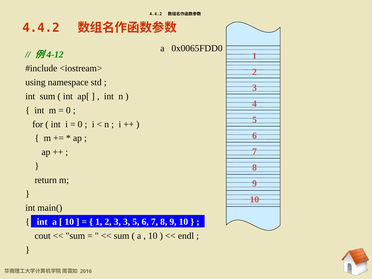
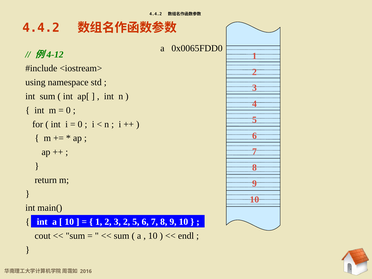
3 3: 3 -> 2 (127, 222)
